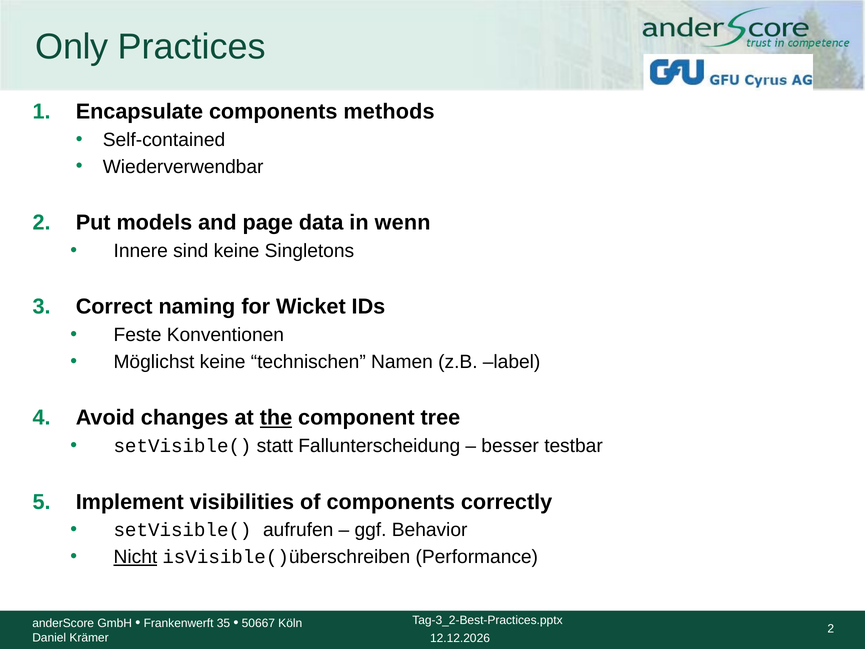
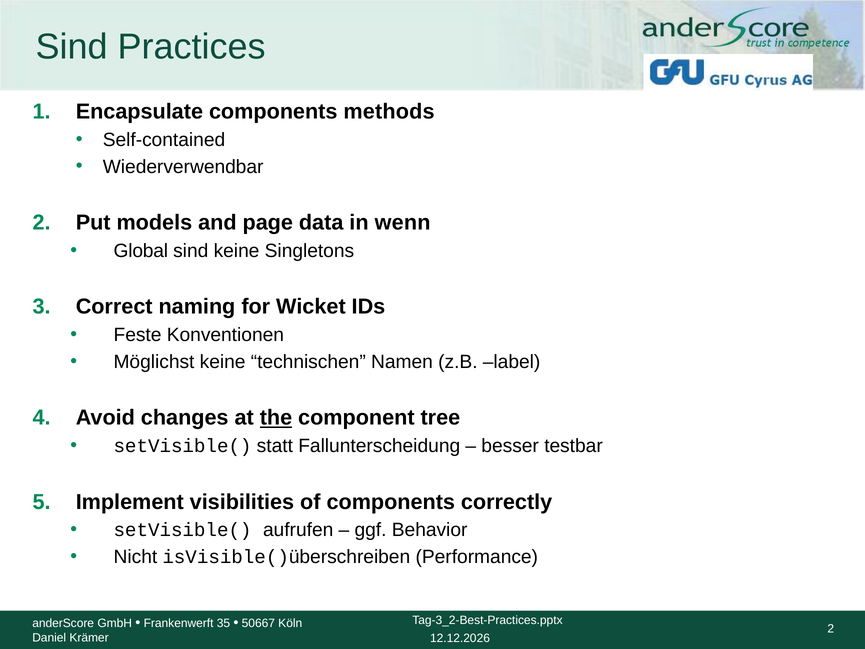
Only: Only -> Sind (72, 47)
Innere: Innere -> Global (141, 251)
Nicht underline: present -> none (135, 557)
